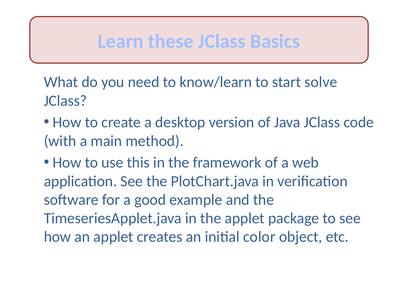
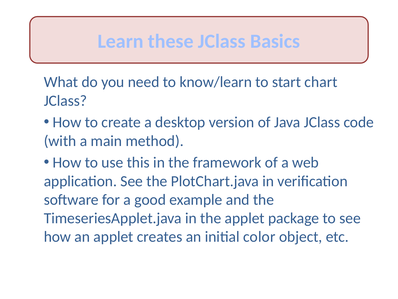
solve: solve -> chart (321, 82)
